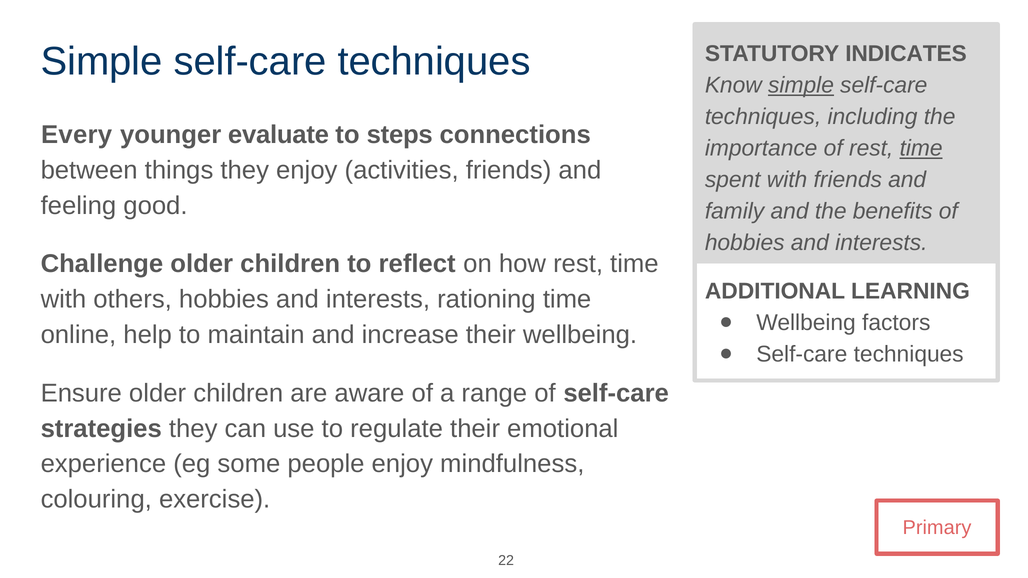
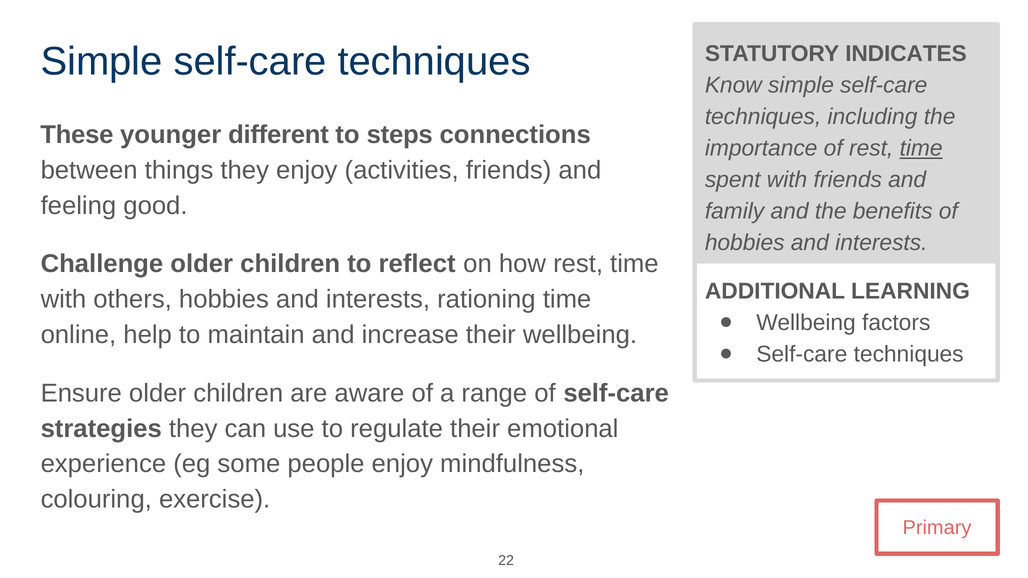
simple underline: present -> none (801, 85)
Every: Every -> These (77, 135)
evaluate: evaluate -> different (278, 135)
